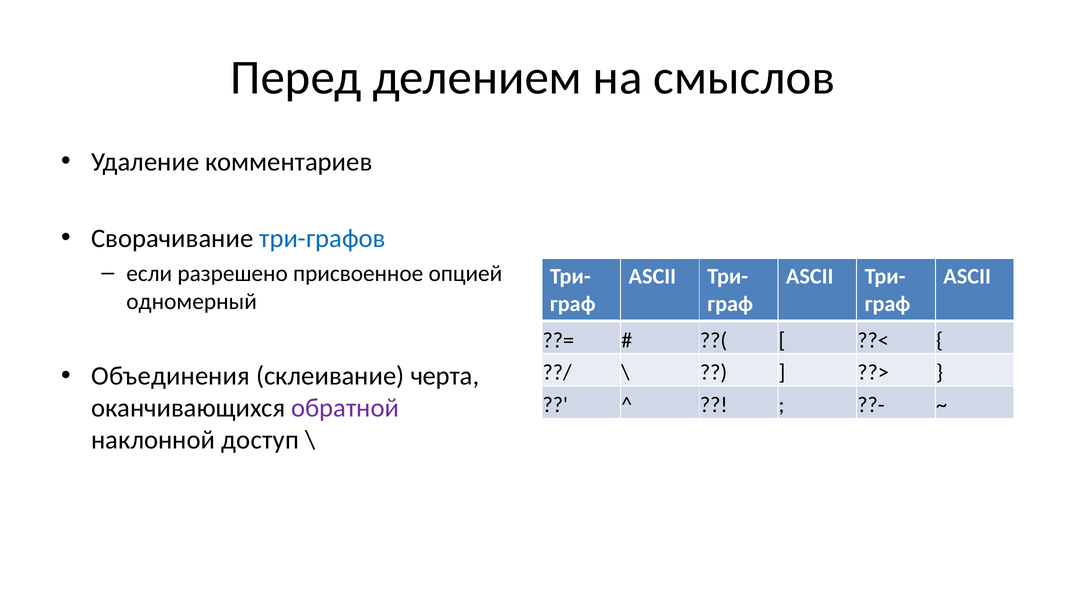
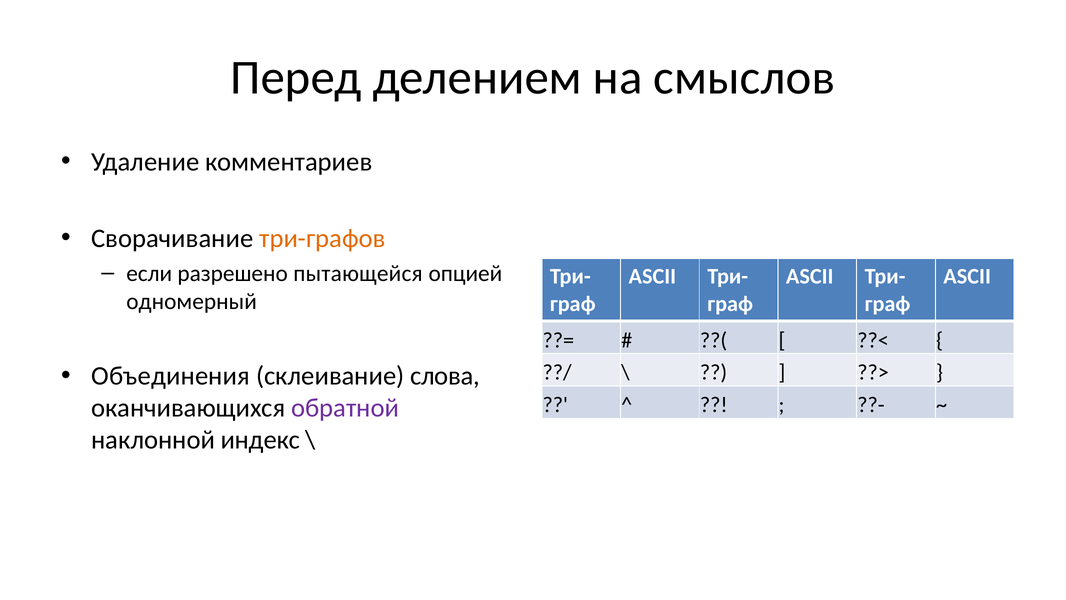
три-графов colour: blue -> orange (322, 238)
присвоенное: присвоенное -> пытающейся (358, 273)
черта: черта -> слова (445, 376)
доступ: доступ -> индекс (260, 440)
